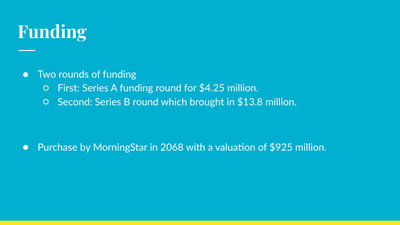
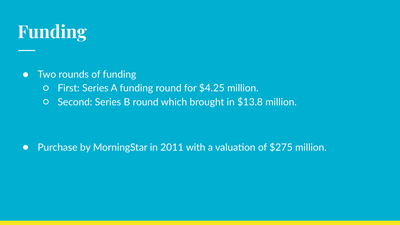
2068: 2068 -> 2011 (172, 147)
$925: $925 -> $275 (281, 147)
